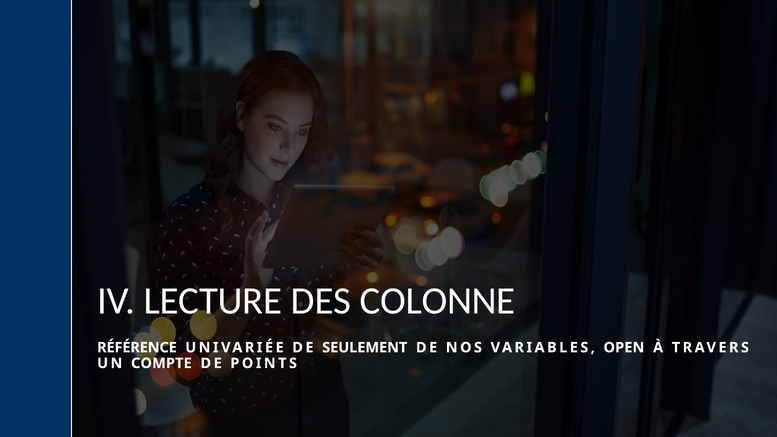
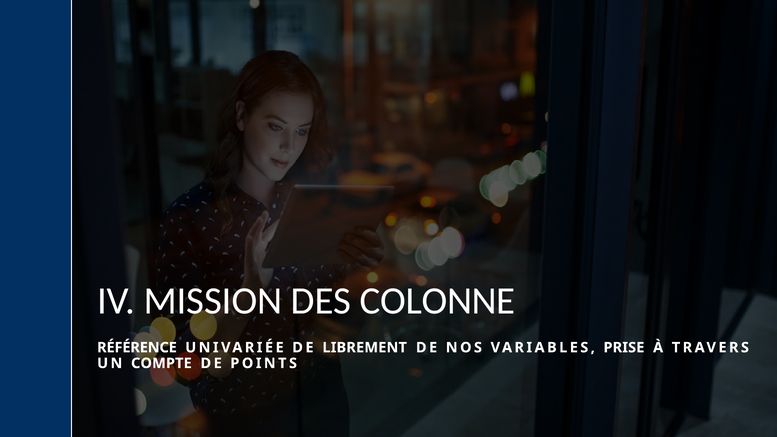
LECTURE: LECTURE -> MISSION (213, 301)
SEULEMENT: SEULEMENT -> LIBREMENT (365, 348)
OPEN: OPEN -> PRISE (624, 348)
